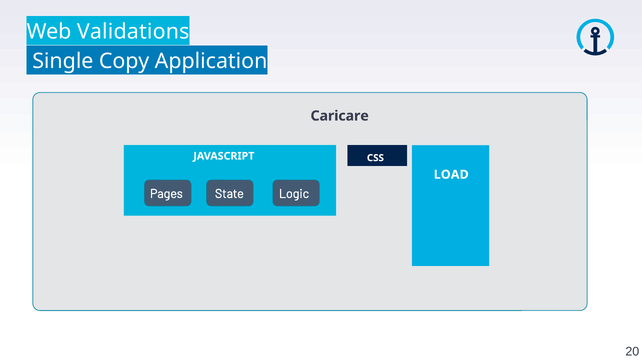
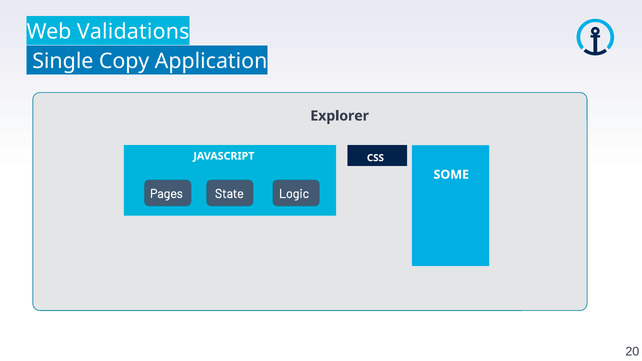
Caricare: Caricare -> Explorer (340, 116)
LOAD: LOAD -> SOME (451, 175)
